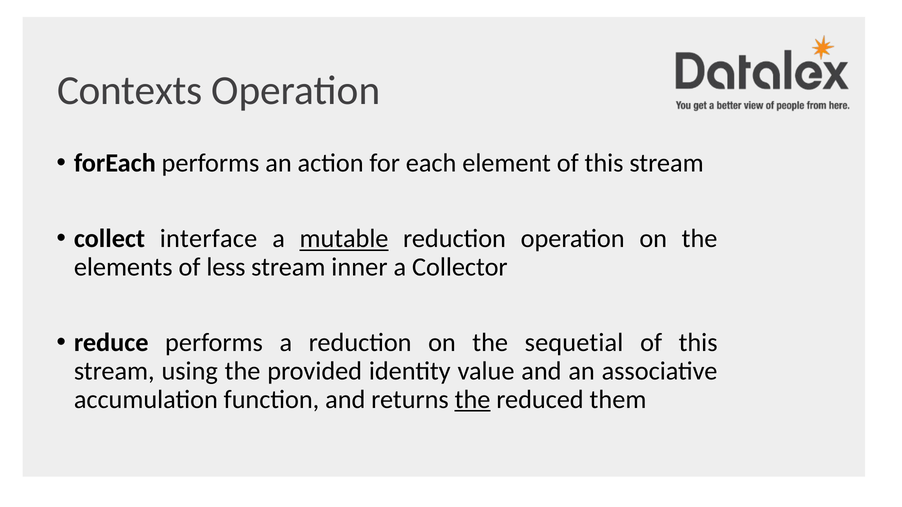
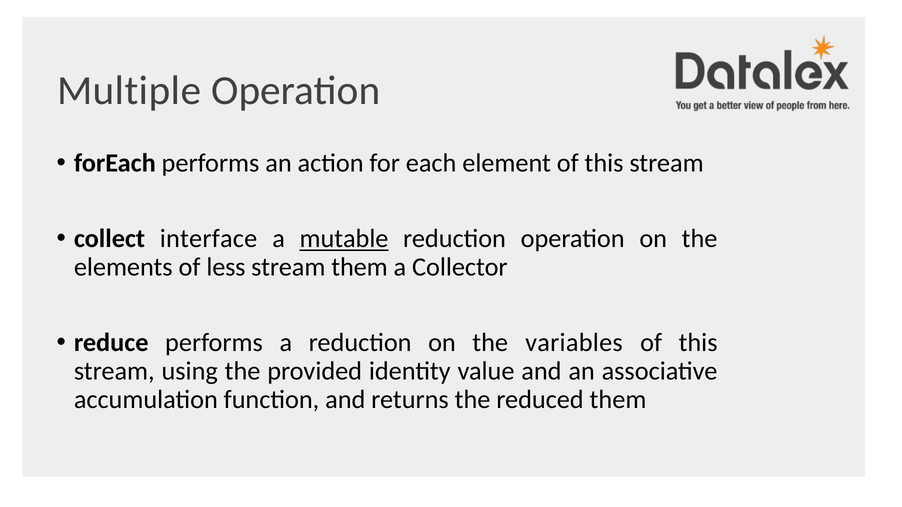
Contexts: Contexts -> Multiple (129, 91)
stream inner: inner -> them (360, 267)
sequetial: sequetial -> variables (574, 343)
the underline: present -> none (473, 400)
